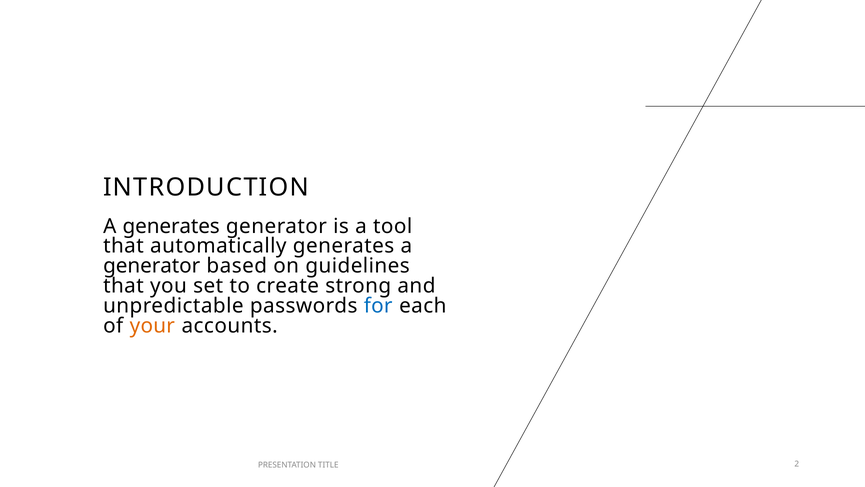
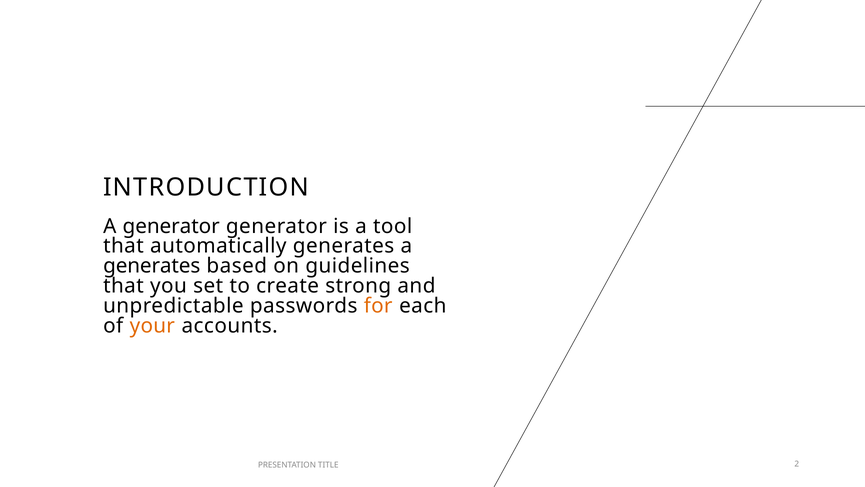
A generates: generates -> generator (171, 226)
generator: generator -> generates (152, 266)
for colour: blue -> orange (378, 306)
